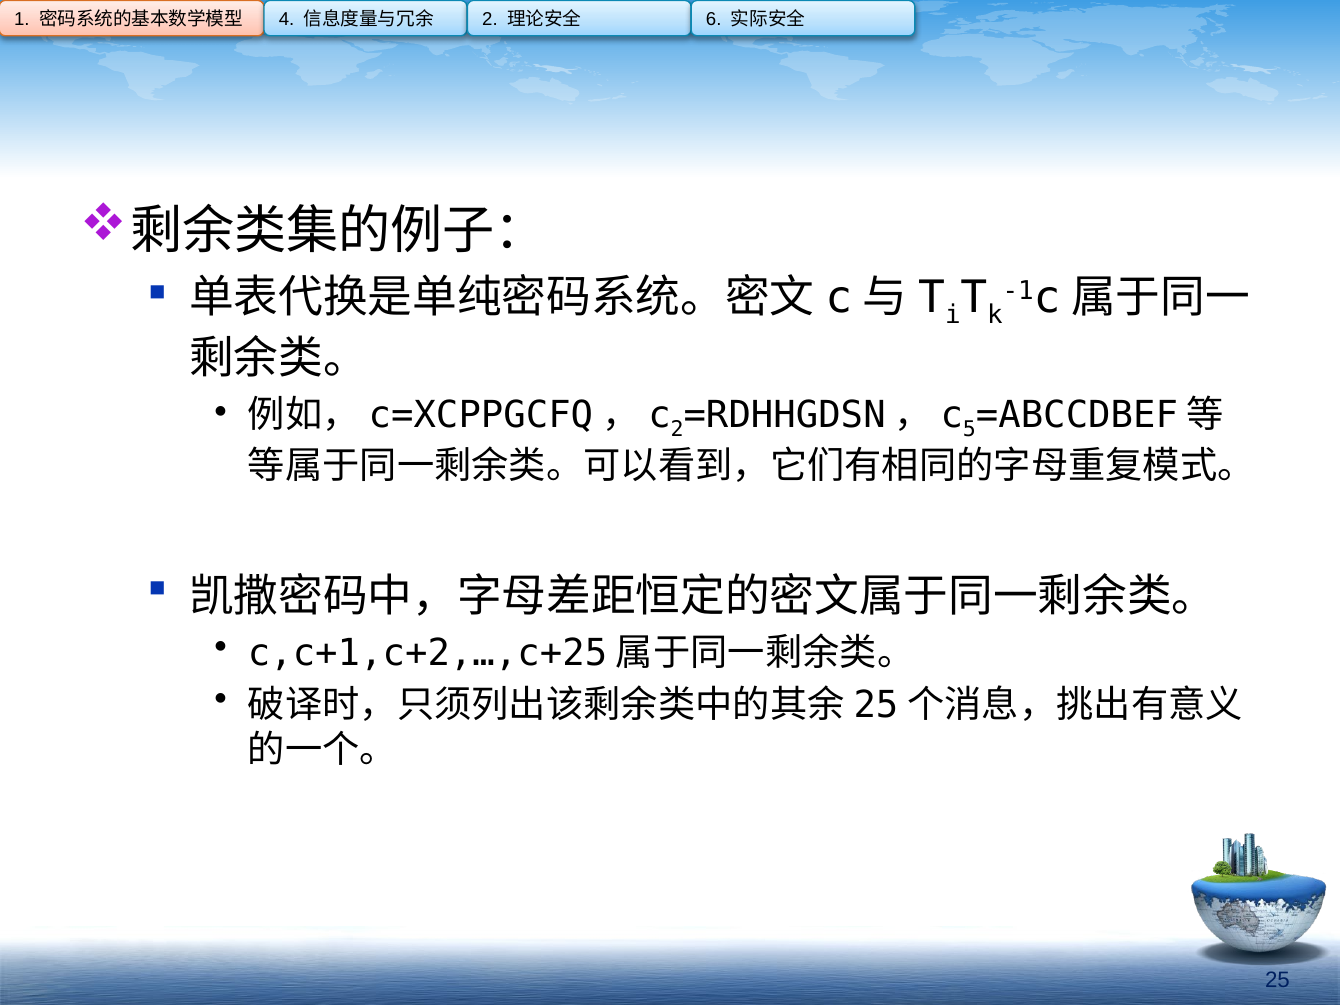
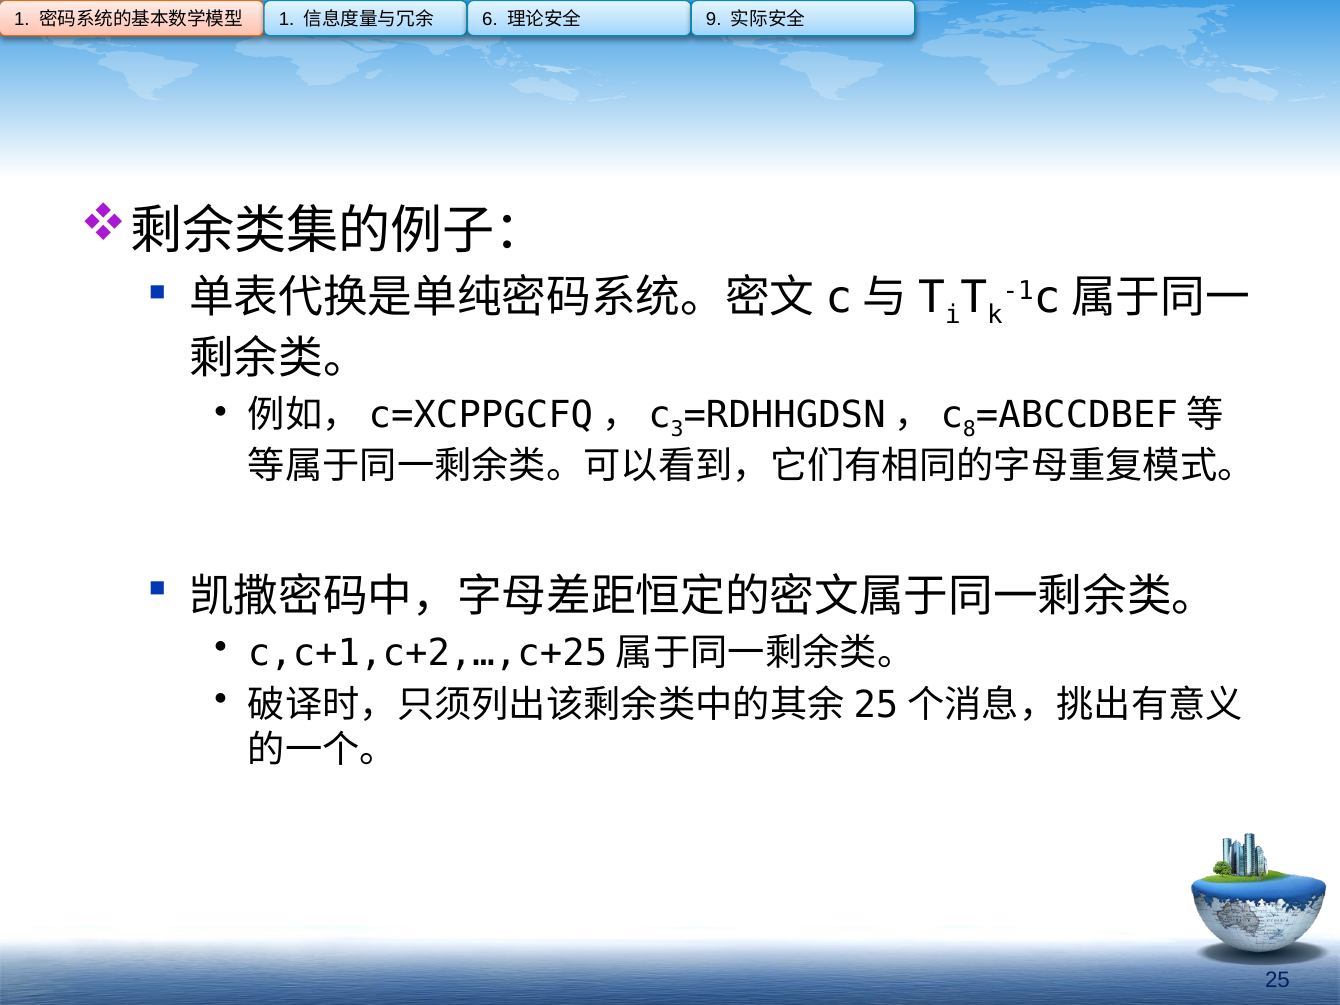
4: 4 -> 1 (287, 19)
2: 2 -> 6 (490, 19)
6: 6 -> 9 (714, 19)
2: 2 -> 3 (677, 429)
5: 5 -> 8 (969, 429)
